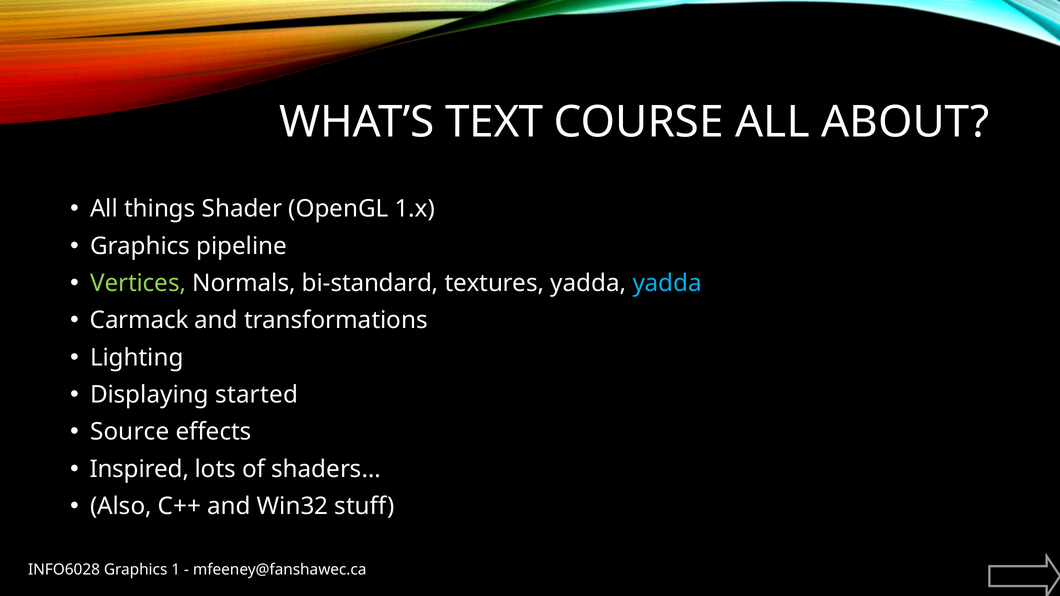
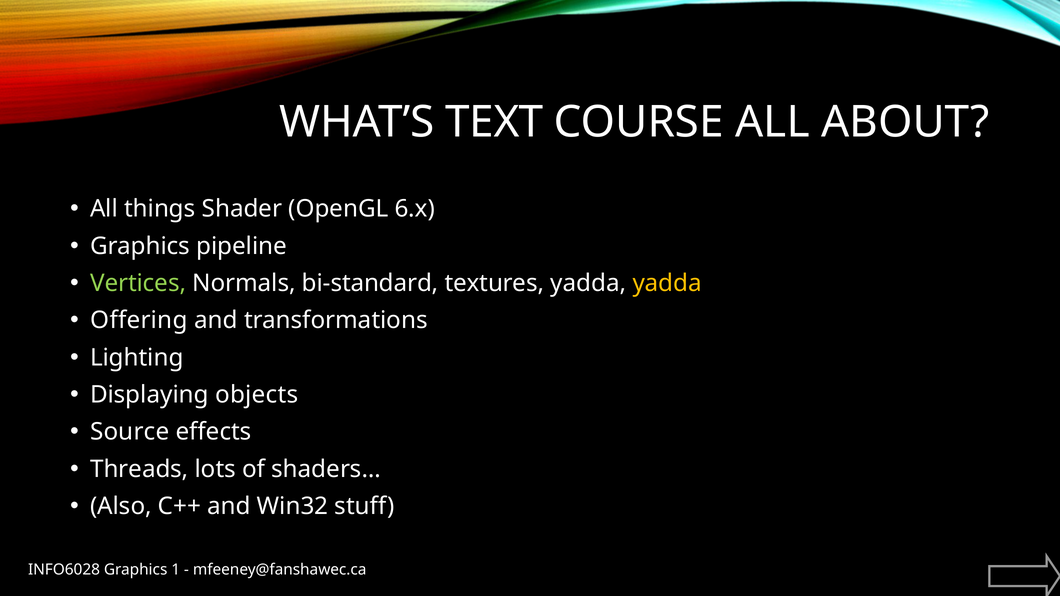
1.x: 1.x -> 6.x (415, 209)
yadda colour: light blue -> yellow (667, 283)
Carmack: Carmack -> Offering (139, 321)
started: started -> objects (257, 395)
Inspired: Inspired -> Threads (139, 469)
